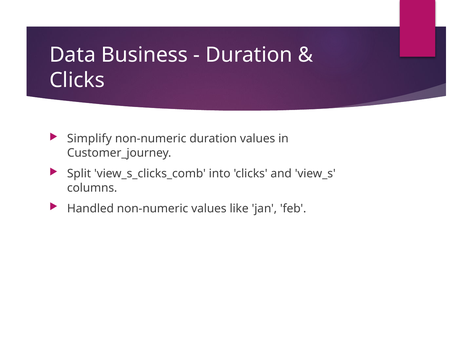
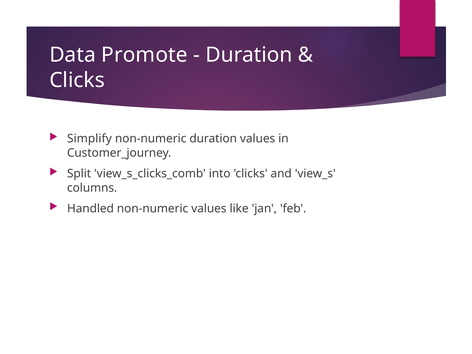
Business: Business -> Promote (144, 55)
